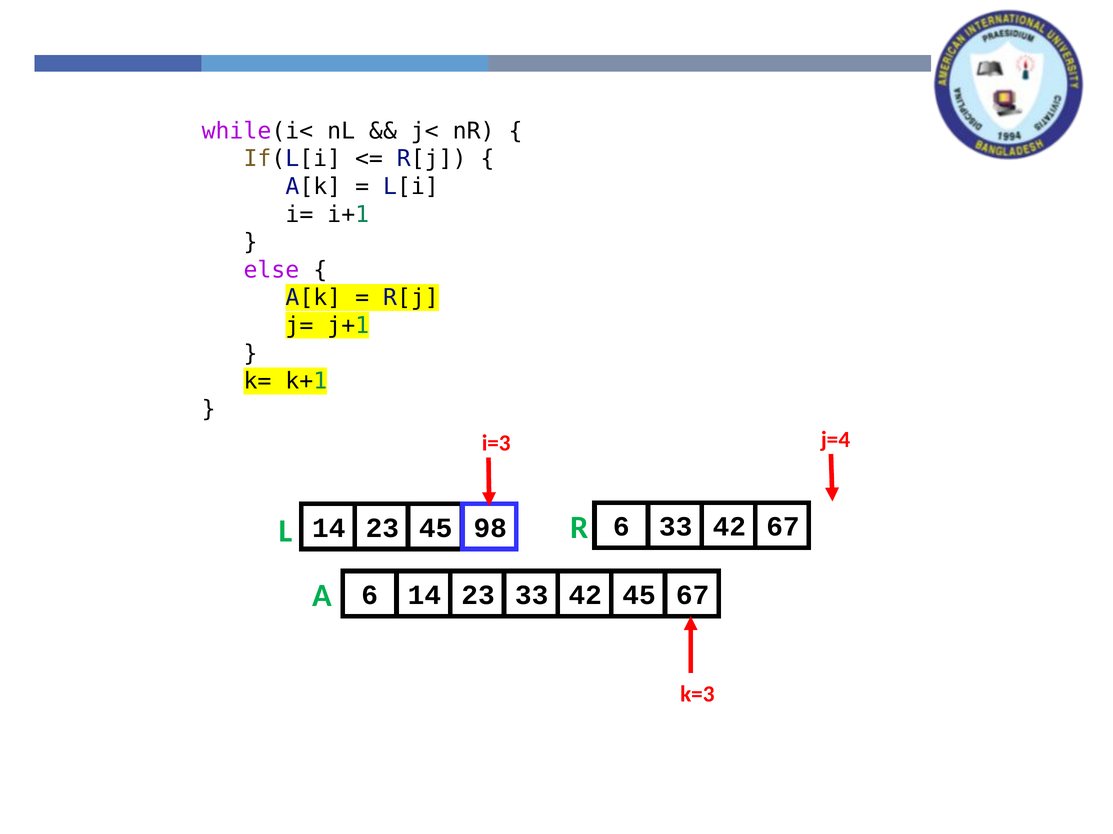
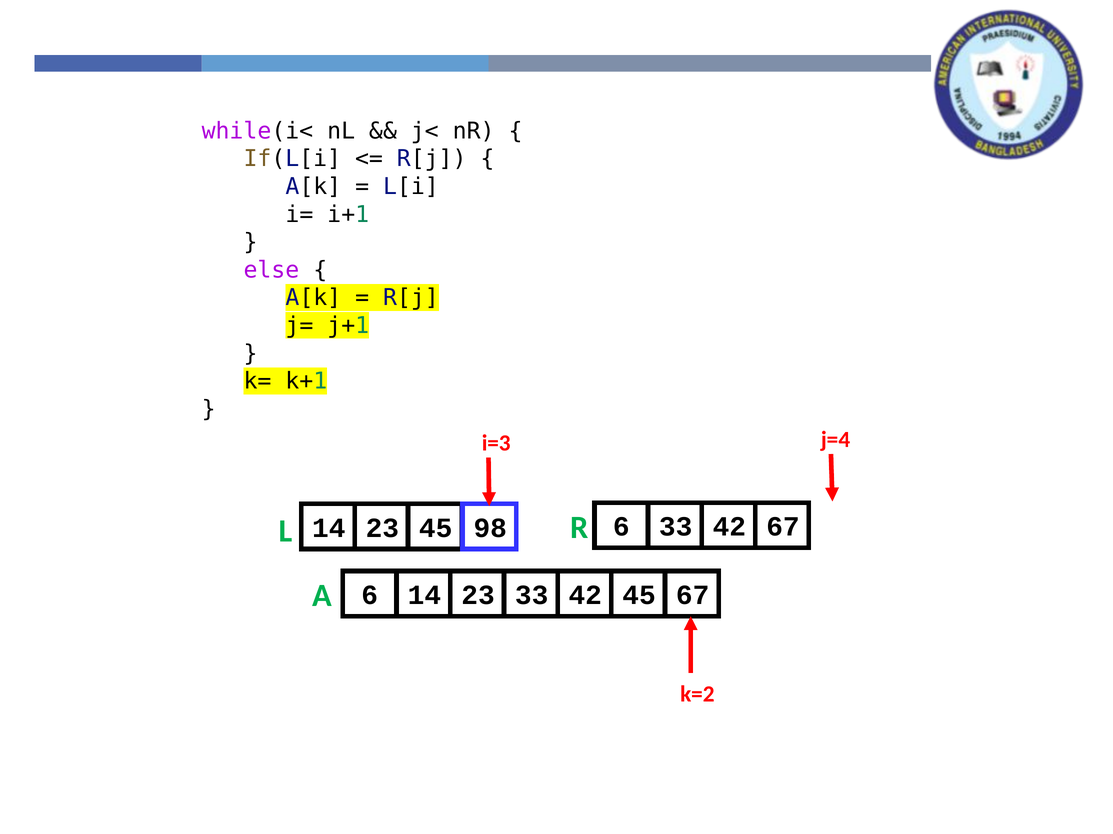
k=3: k=3 -> k=2 (697, 695)
